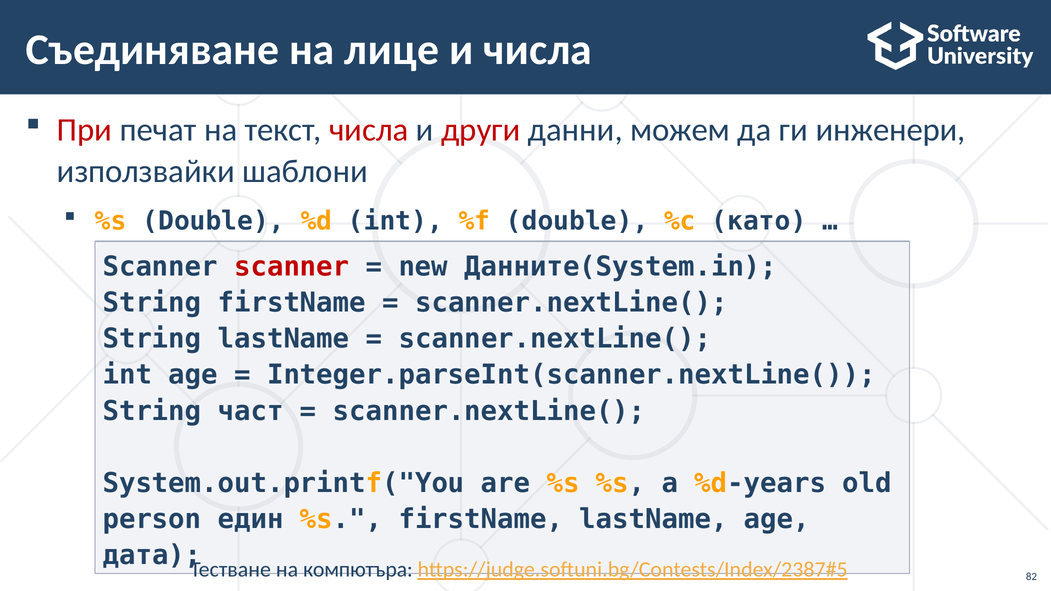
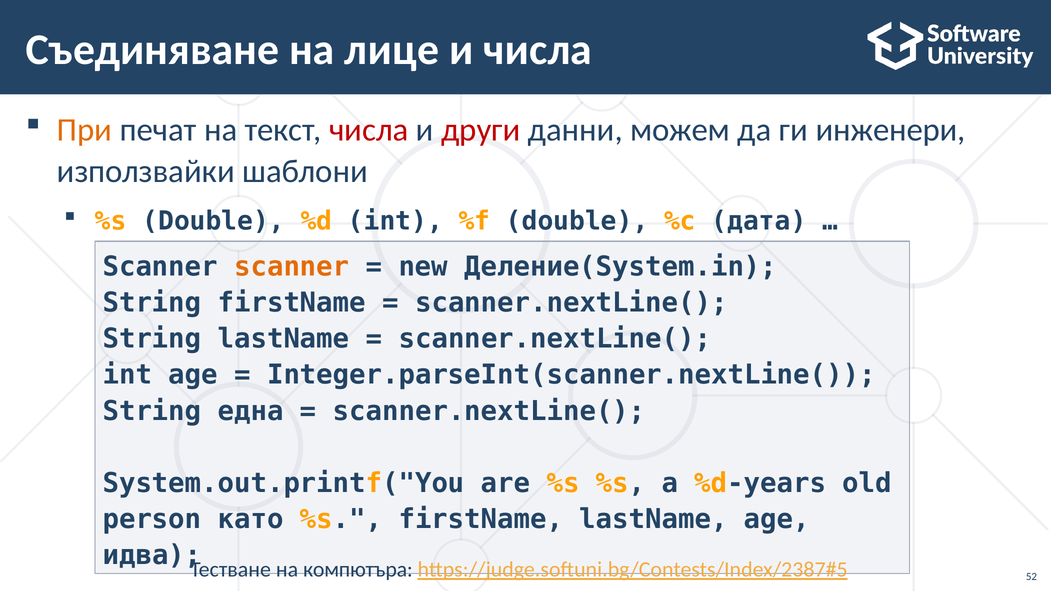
При colour: red -> orange (84, 130)
като: като -> дата (759, 221)
scanner colour: red -> orange (292, 267)
Данните(System.in: Данните(System.in -> Деление(System.in (621, 267)
част: част -> една (251, 411)
един: един -> като (251, 519)
дата: дата -> идва (152, 555)
82: 82 -> 52 (1031, 577)
